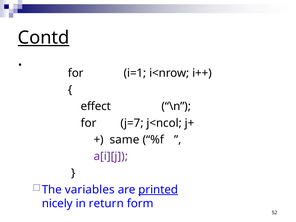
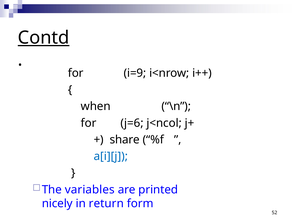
i=1: i=1 -> i=9 (135, 73)
effect: effect -> when (96, 106)
j=7: j=7 -> j=6 (132, 123)
same: same -> share (125, 140)
a[i][j colour: purple -> blue (111, 156)
printed underline: present -> none (158, 190)
